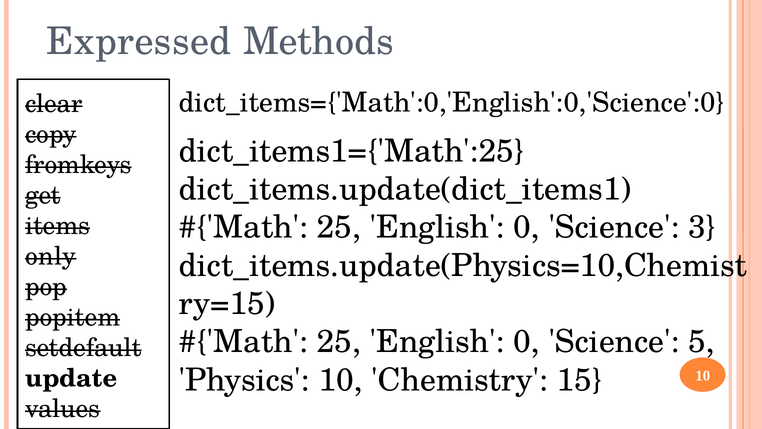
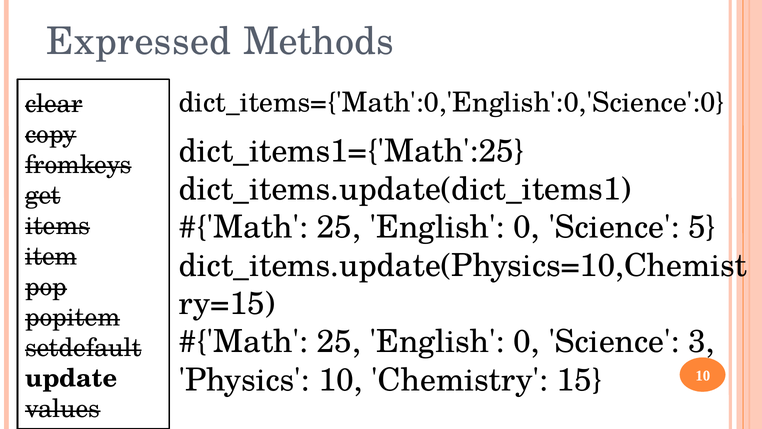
3: 3 -> 5 (702, 227)
only: only -> item (51, 256)
5: 5 -> 3 (702, 342)
